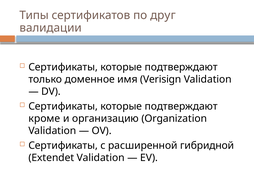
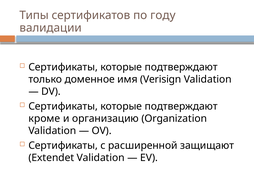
друг: друг -> году (163, 15)
гибридной: гибридной -> защищают (207, 146)
